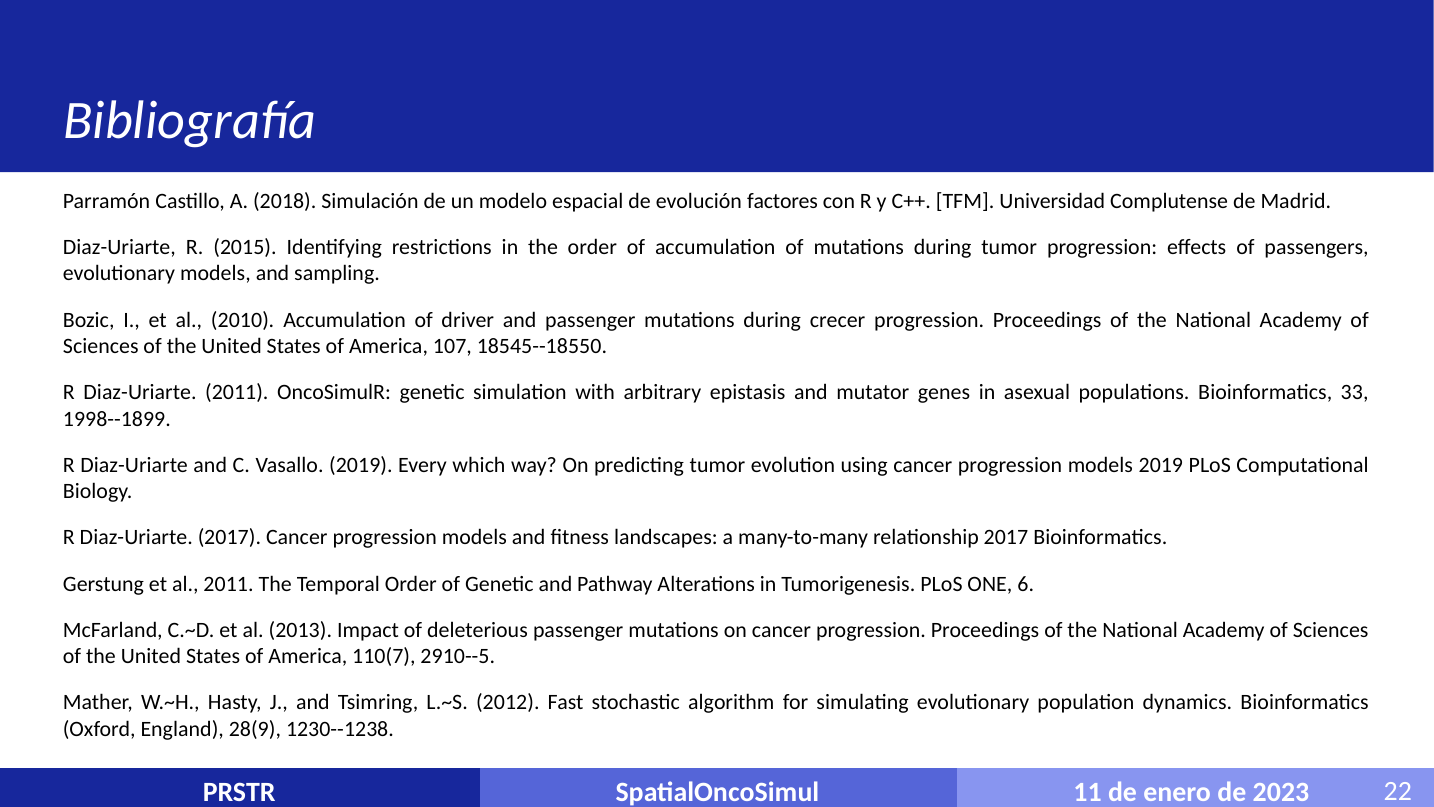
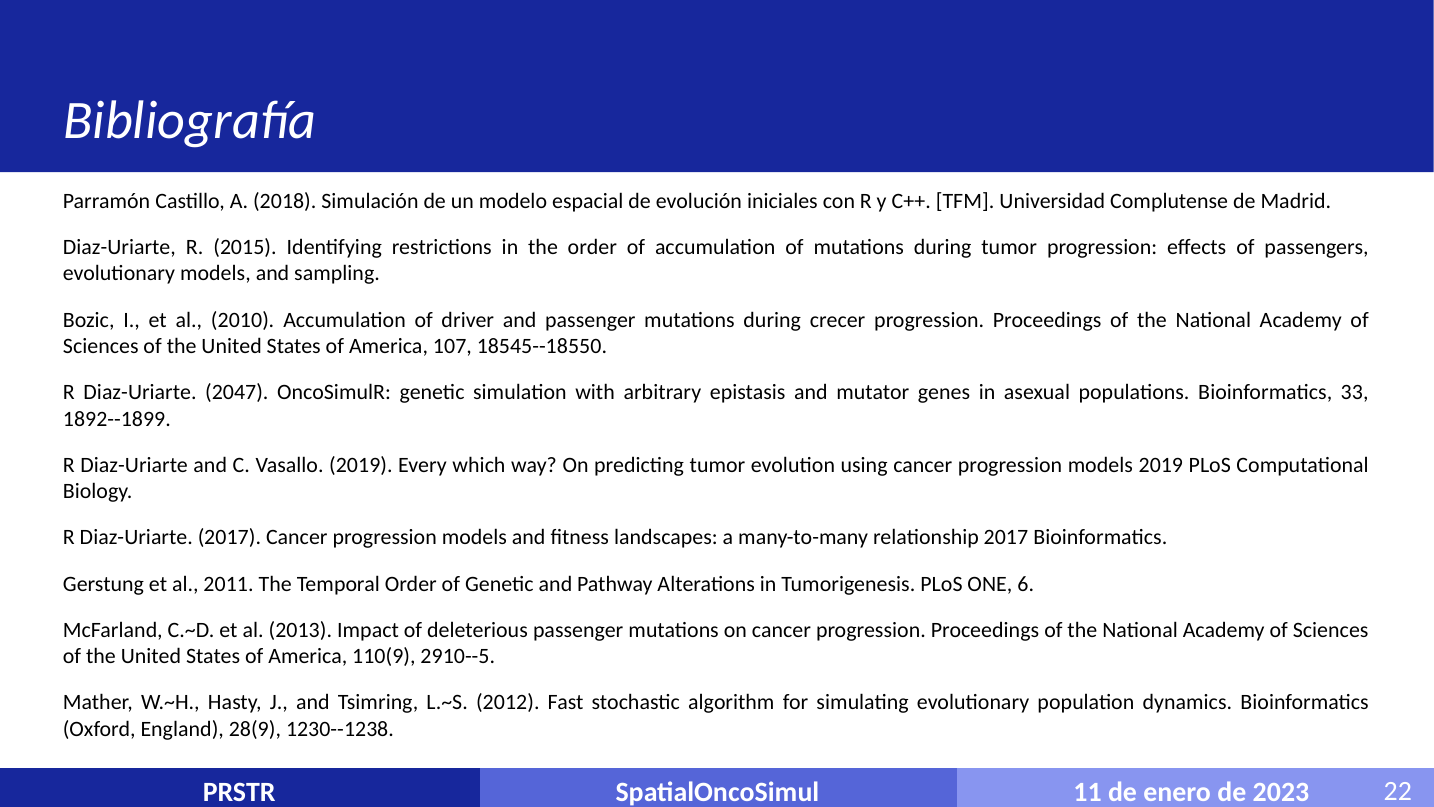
factores: factores -> iniciales (782, 201)
Diaz-Uriarte 2011: 2011 -> 2047 (237, 392)
1998--1899: 1998--1899 -> 1892--1899 (117, 419)
110(7: 110(7 -> 110(9 (384, 656)
